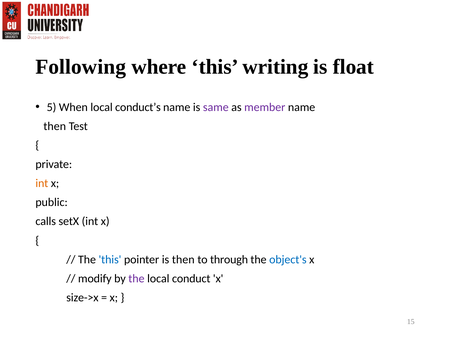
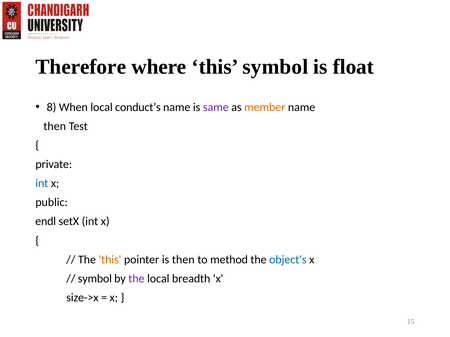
Following: Following -> Therefore (81, 67)
this writing: writing -> symbol (275, 67)
5: 5 -> 8 (51, 107)
member colour: purple -> orange (265, 107)
int colour: orange -> blue (42, 184)
calls: calls -> endl (46, 222)
this colour: blue -> orange (110, 260)
through: through -> method (229, 260)
modify: modify -> symbol (95, 279)
conduct: conduct -> breadth (191, 279)
